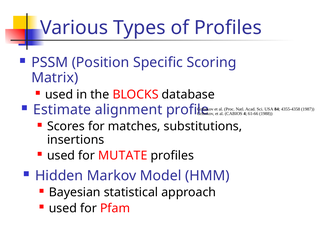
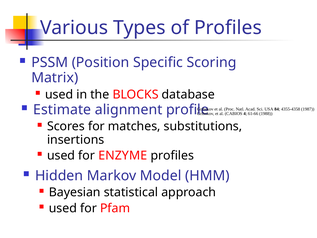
MUTATE: MUTATE -> ENZYME (123, 155)
